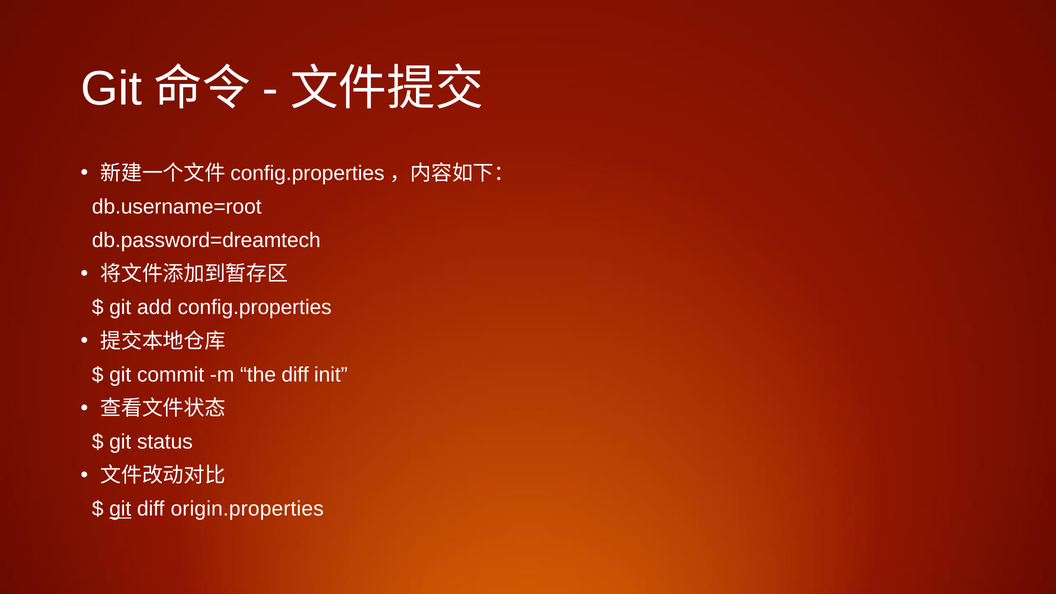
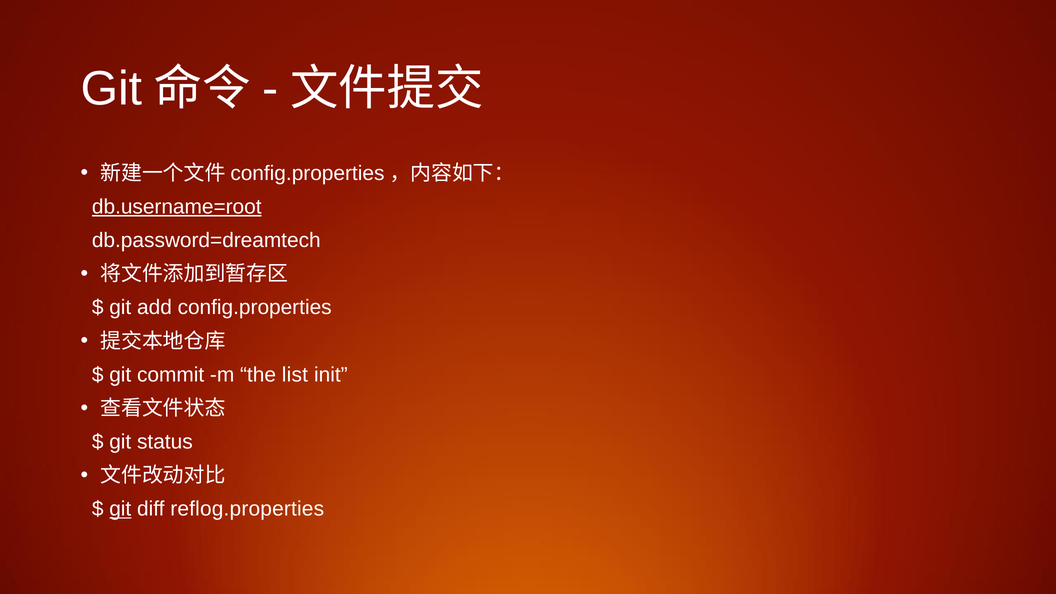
db.username=root underline: none -> present (177, 207)
the diff: diff -> list (295, 375)
origin.properties: origin.properties -> reflog.properties (247, 509)
